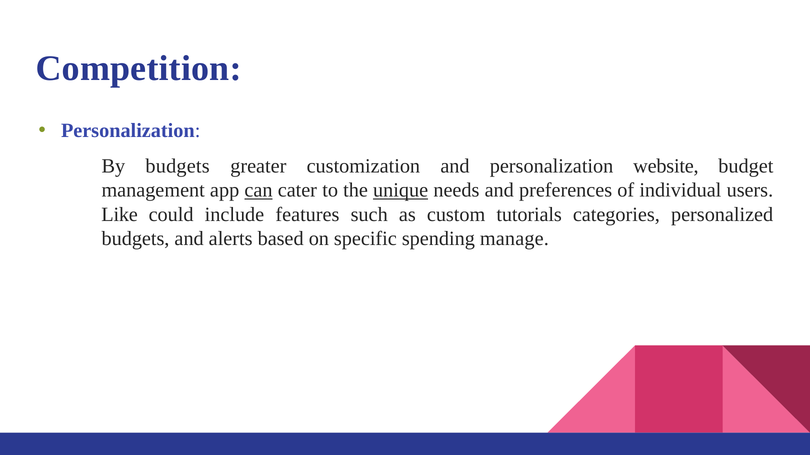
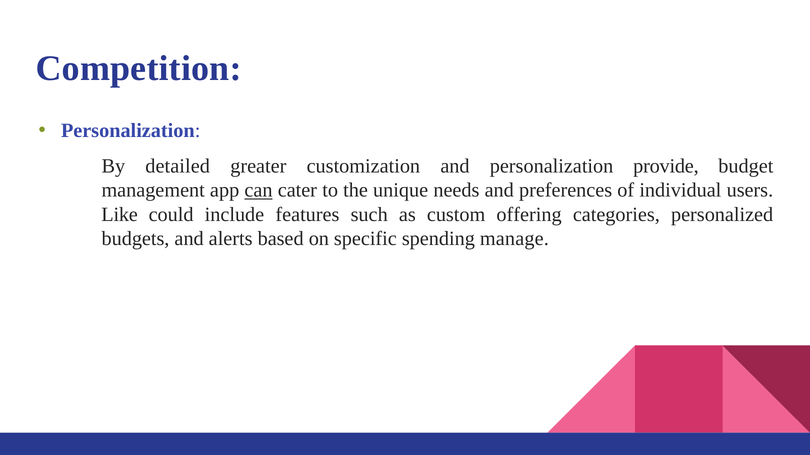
By budgets: budgets -> detailed (178, 166)
website: website -> provide (666, 166)
unique underline: present -> none (401, 190)
tutorials: tutorials -> offering (529, 215)
